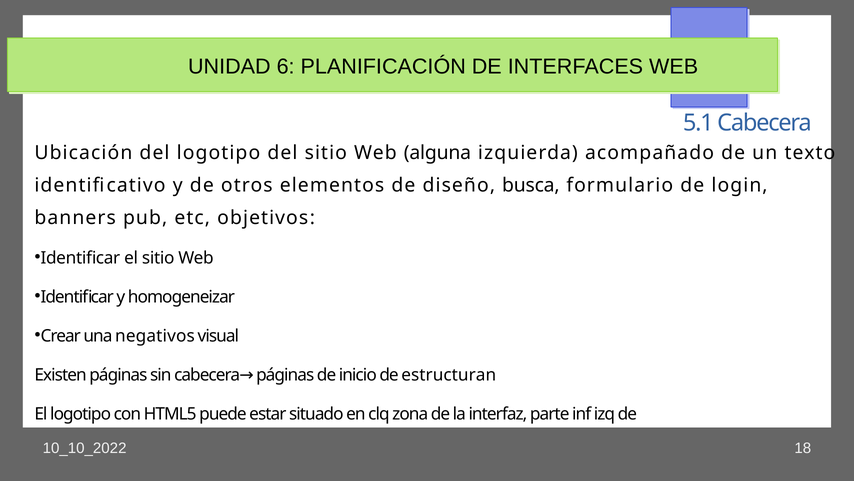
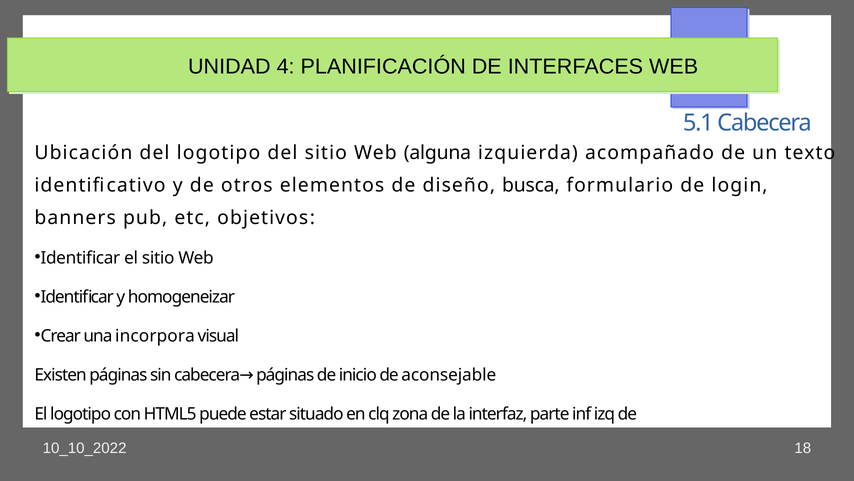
6: 6 -> 4 (286, 66)
negativos: negativos -> incorpora (155, 336)
estructuran: estructuran -> aconsejable (449, 375)
